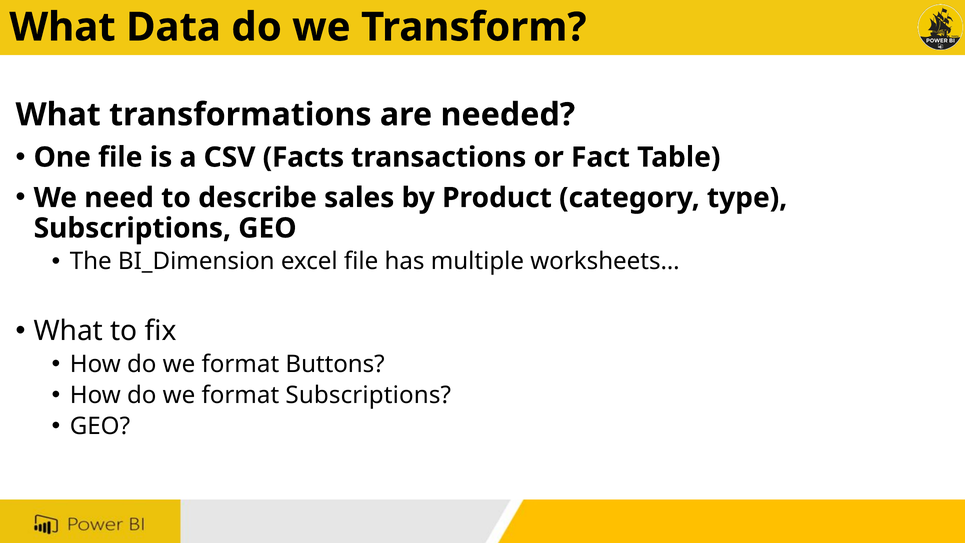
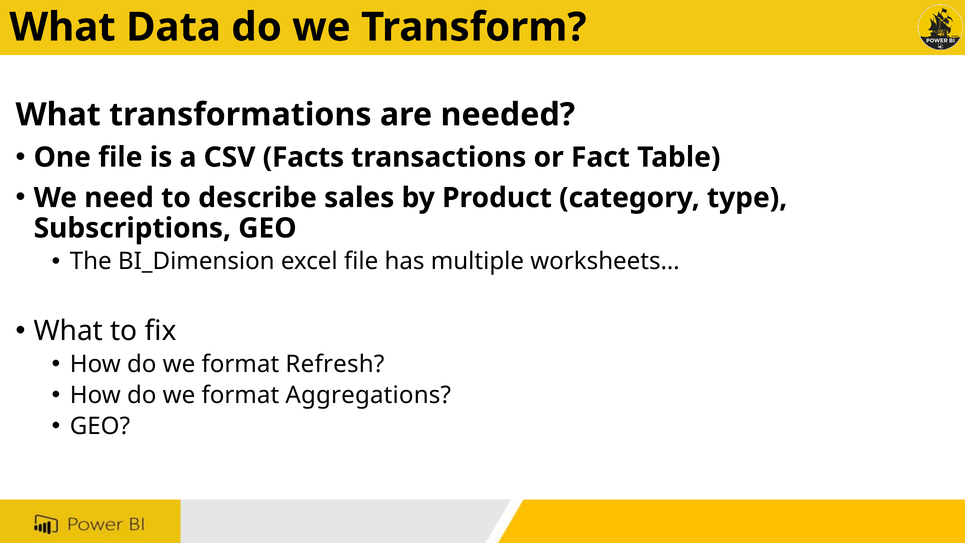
Buttons: Buttons -> Refresh (335, 364)
format Subscriptions: Subscriptions -> Aggregations (368, 395)
